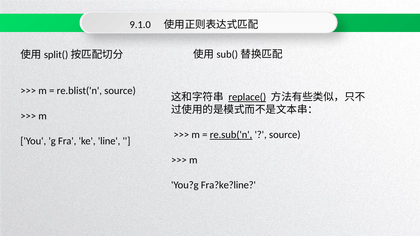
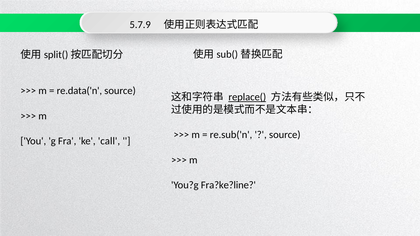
9.1.0: 9.1.0 -> 5.7.9 (140, 25)
re.blist('n: re.blist('n -> re.data('n (79, 91)
re.sub('n underline: present -> none (231, 135)
line: line -> call (109, 141)
